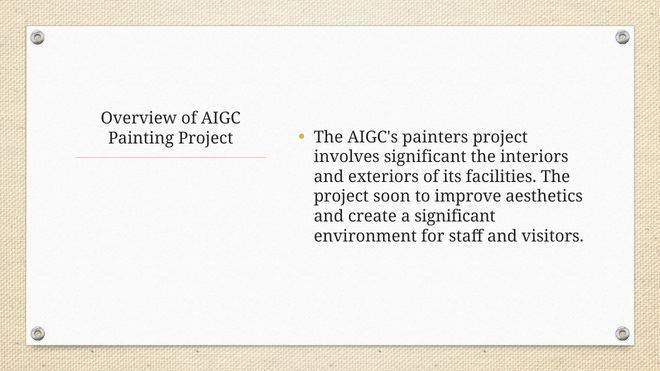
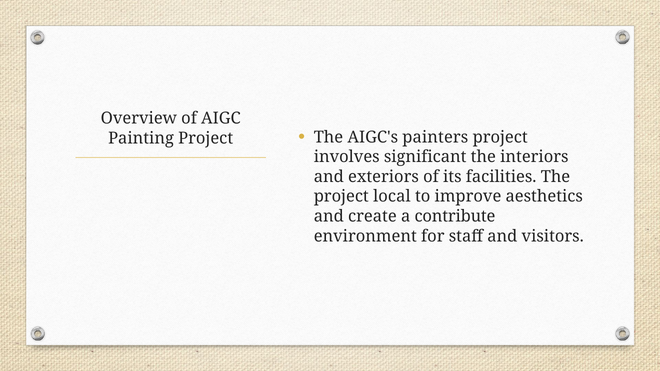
soon: soon -> local (392, 197)
a significant: significant -> contribute (455, 216)
